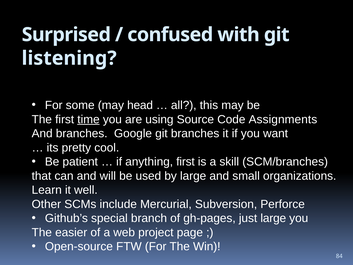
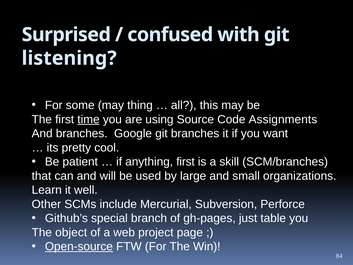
head: head -> thing (140, 105)
just large: large -> table (273, 218)
easier: easier -> object (71, 232)
Open-source underline: none -> present (79, 246)
